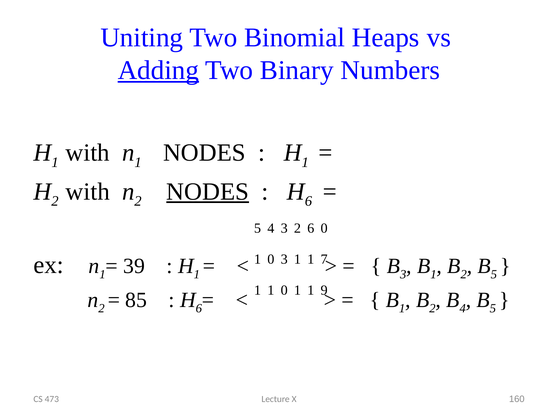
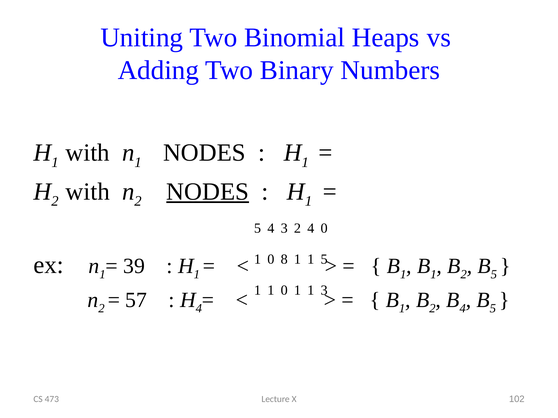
Adding underline: present -> none (158, 70)
6: 6 -> 1 (308, 201)
2 6: 6 -> 4 (311, 229)
0 3: 3 -> 8 (284, 260)
1 7: 7 -> 5 (324, 260)
3: 3 -> 1 (403, 275)
1 9: 9 -> 3 (324, 290)
85: 85 -> 57 (136, 300)
6: 6 -> 4 (199, 309)
160: 160 -> 102 (517, 400)
